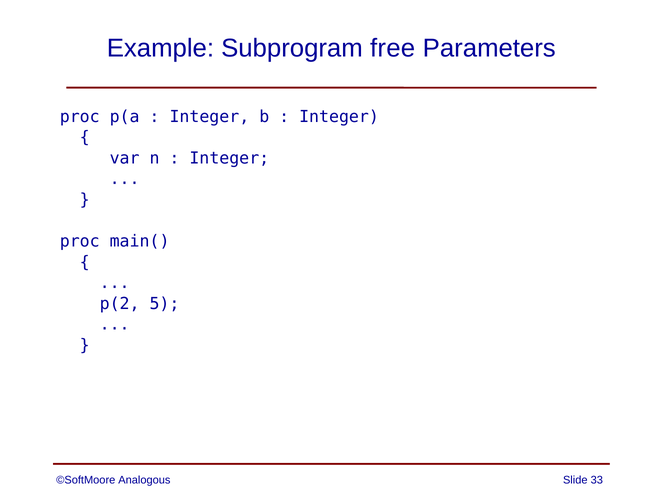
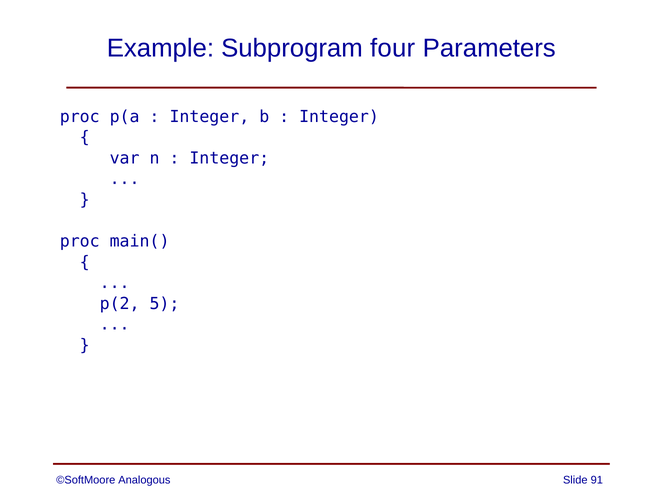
free: free -> four (393, 48)
33: 33 -> 91 (597, 480)
